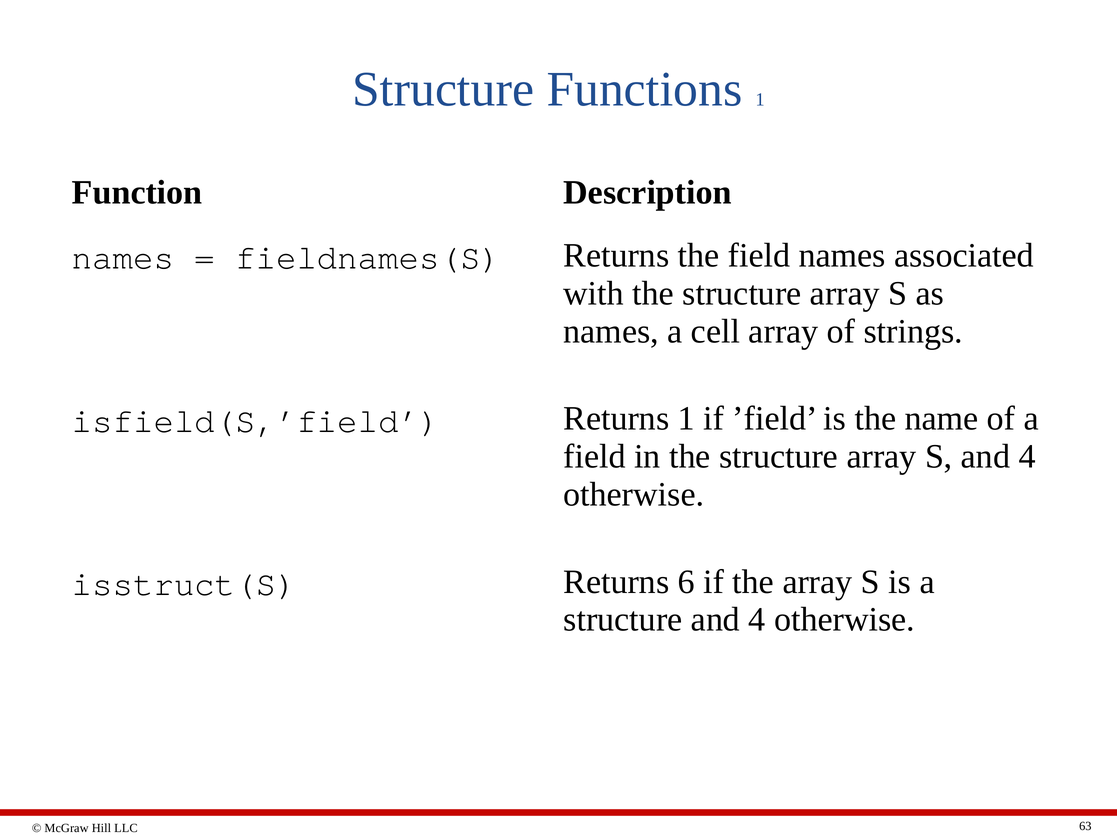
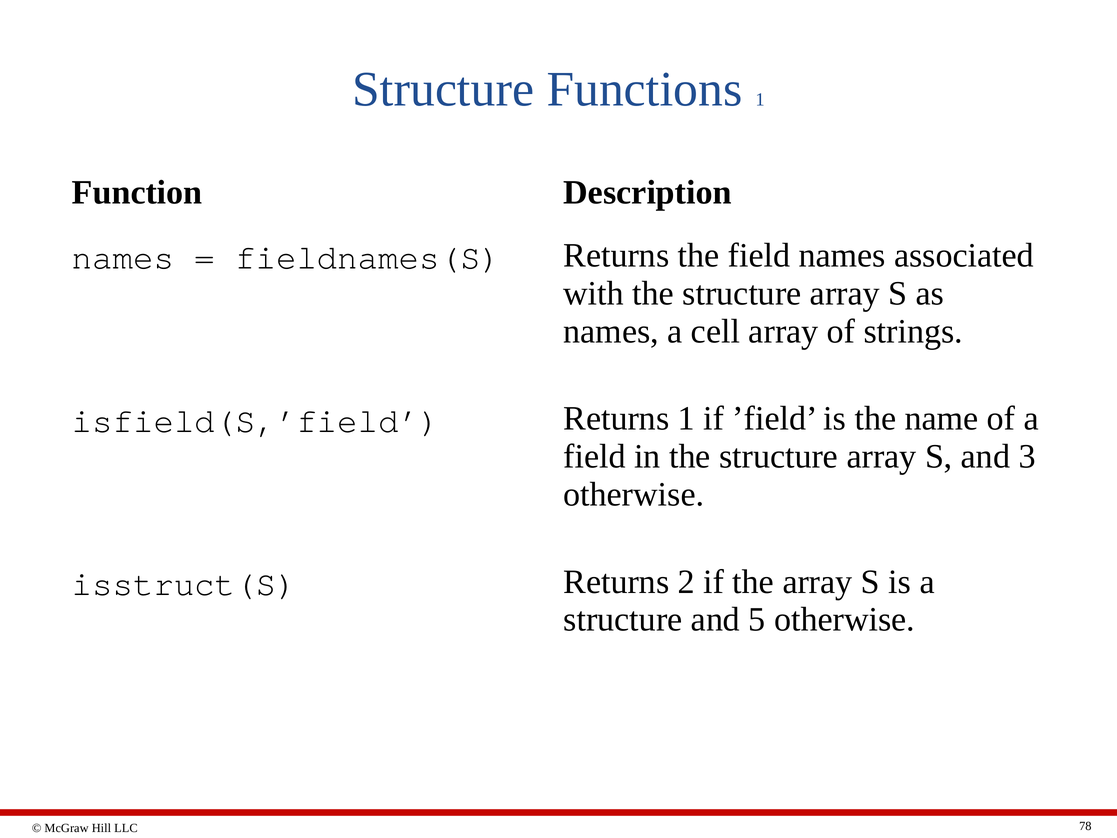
S and 4: 4 -> 3 (1027, 456)
6: 6 -> 2 (686, 582)
structure and 4: 4 -> 5 (757, 619)
63: 63 -> 78 (1085, 826)
